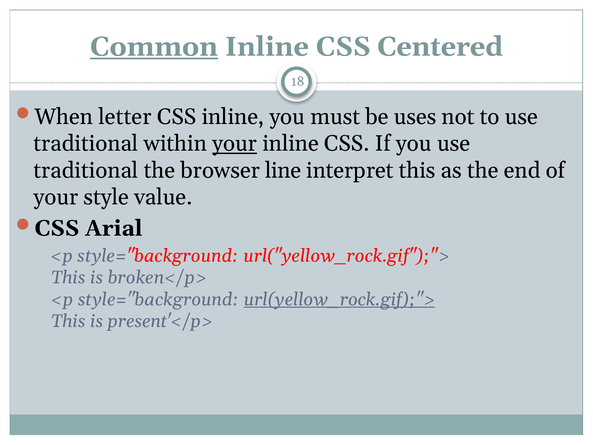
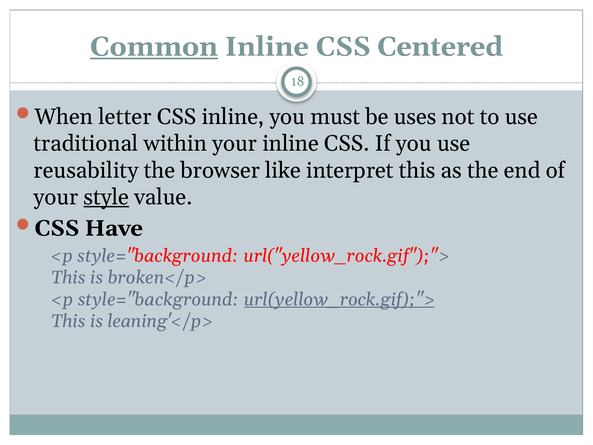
your underline: present -> none (235, 144)
traditional: traditional -> reusability (86, 170)
line: line -> like (283, 170)
style underline: none -> present (106, 197)
Arial: Arial -> Have (114, 228)
present'</p>: present'</p> -> leaning'</p> (160, 321)
